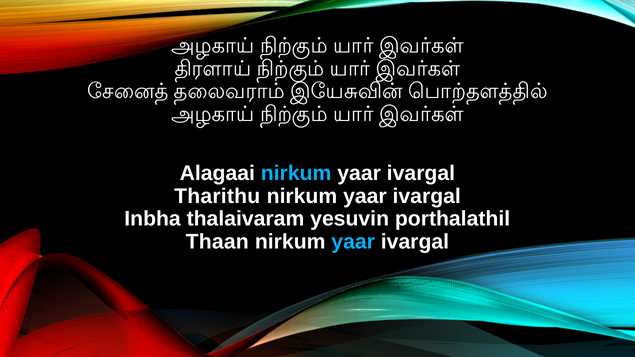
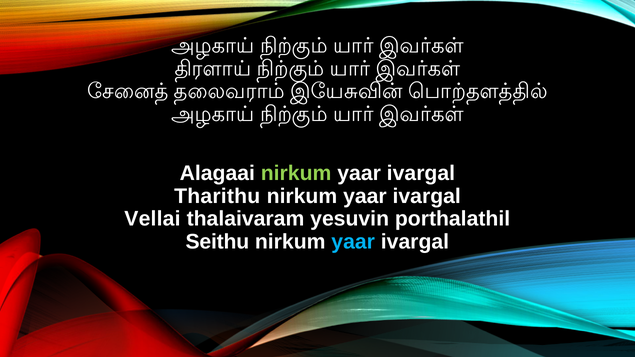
nirkum colour: light blue -> light green (296, 173)
Inbha: Inbha -> Vellai (152, 219)
Thaan: Thaan -> Seithu (217, 242)
